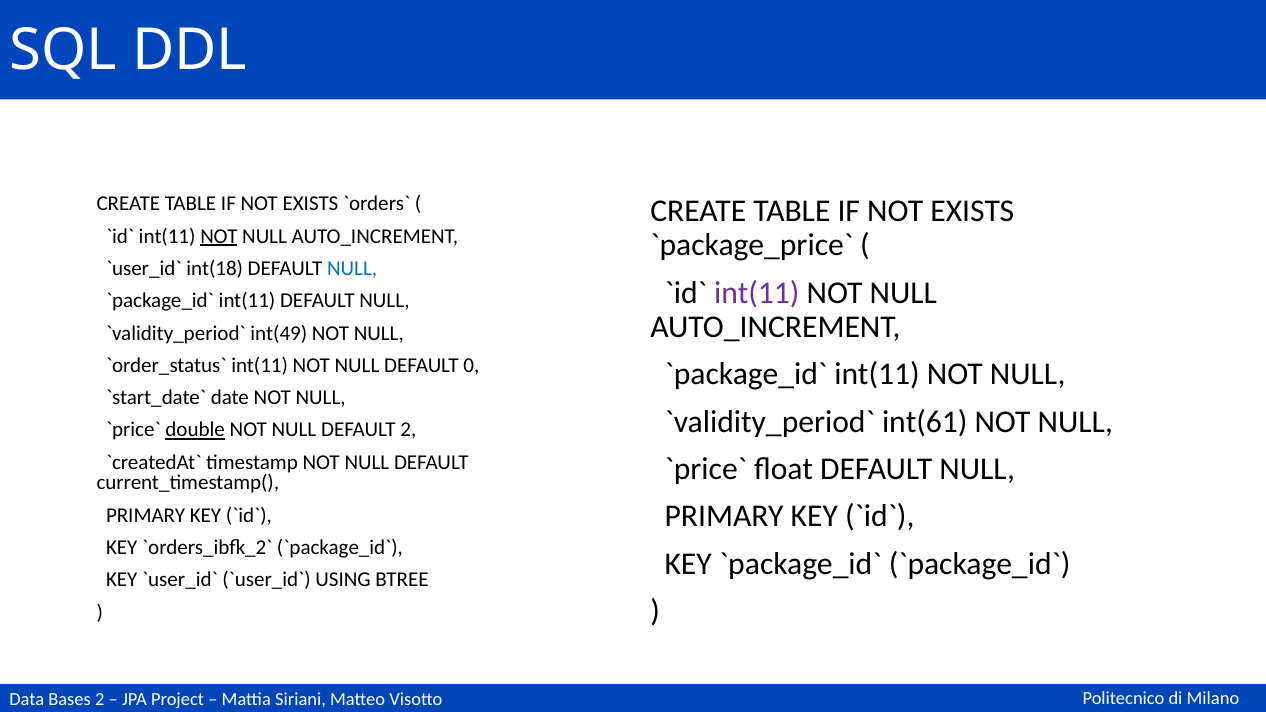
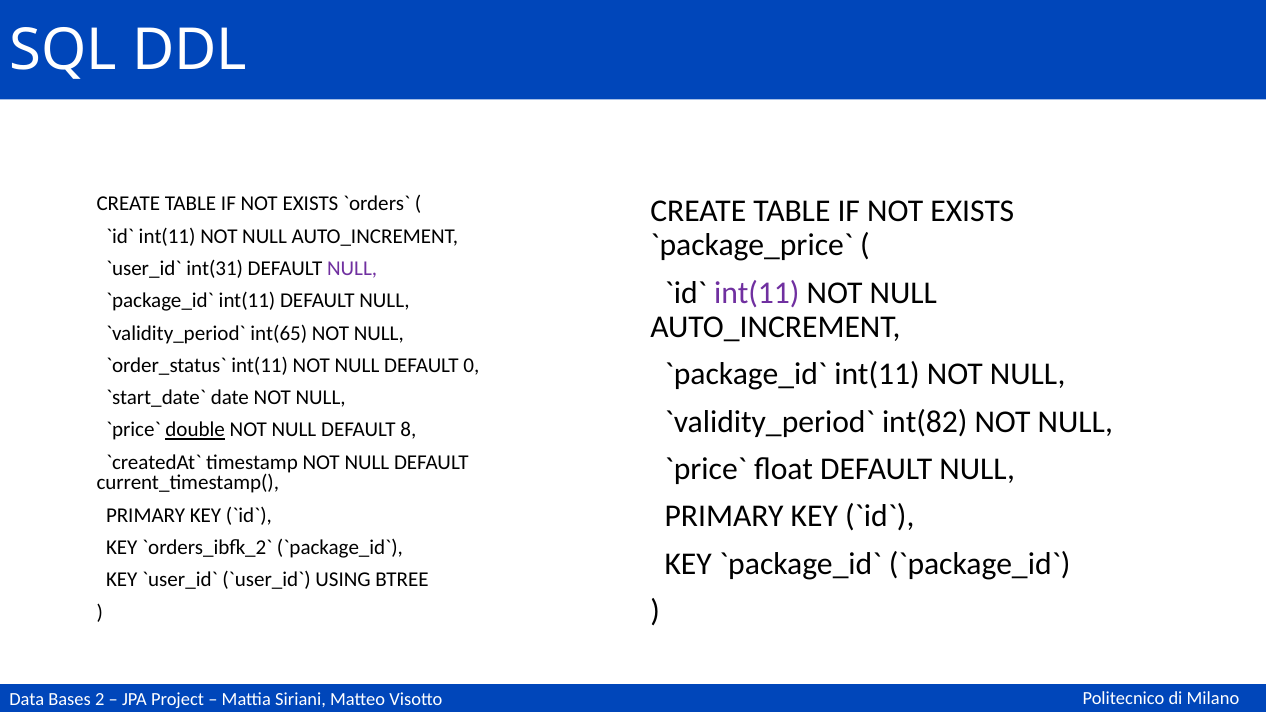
NOT underline: present -> none (219, 236)
int(18: int(18 -> int(31 (215, 268)
NULL colour: blue -> purple (352, 268)
int(49: int(49 -> int(65 (279, 333)
int(61: int(61 -> int(82 (925, 422)
DEFAULT 2: 2 -> 8 (408, 430)
